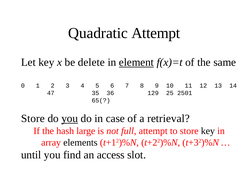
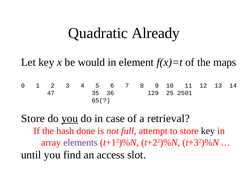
Quadratic Attempt: Attempt -> Already (156, 33)
delete: delete -> would (91, 62)
element underline: present -> none (136, 62)
same: same -> maps (225, 62)
large: large -> done (86, 131)
elements colour: black -> purple (80, 142)
